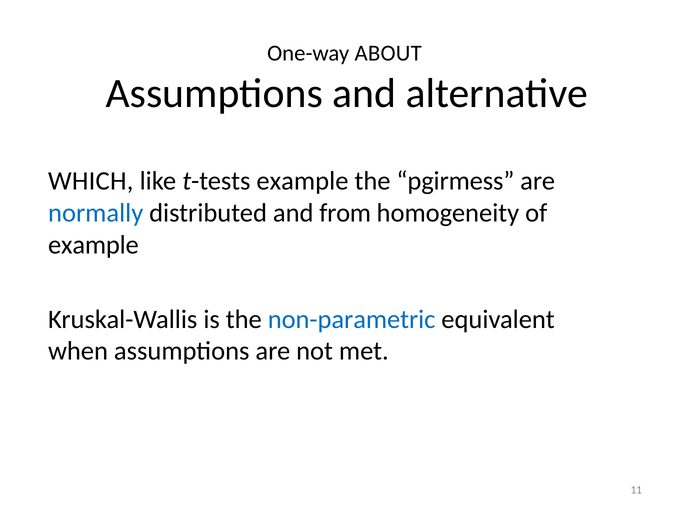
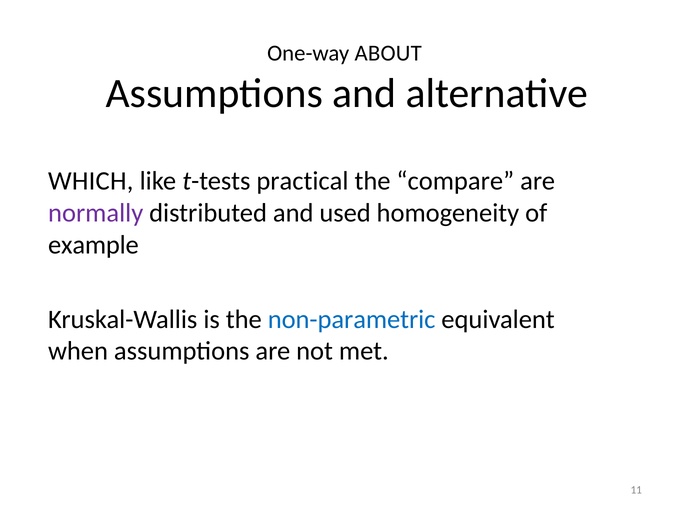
t-tests example: example -> practical (302, 181)
pgirmess: pgirmess -> compare (455, 181)
normally colour: blue -> purple (96, 212)
from: from -> used (345, 212)
